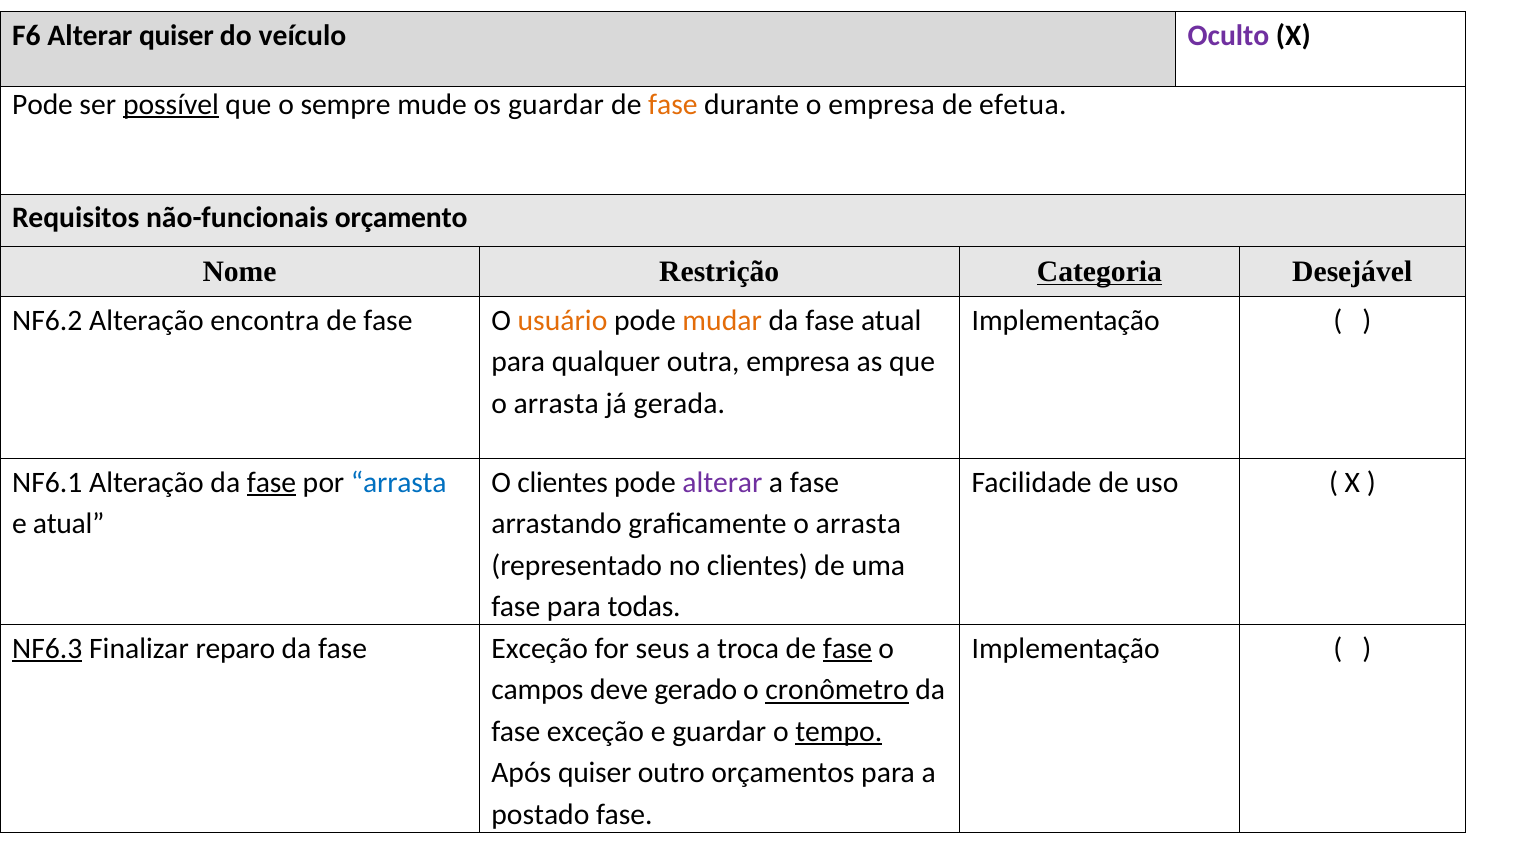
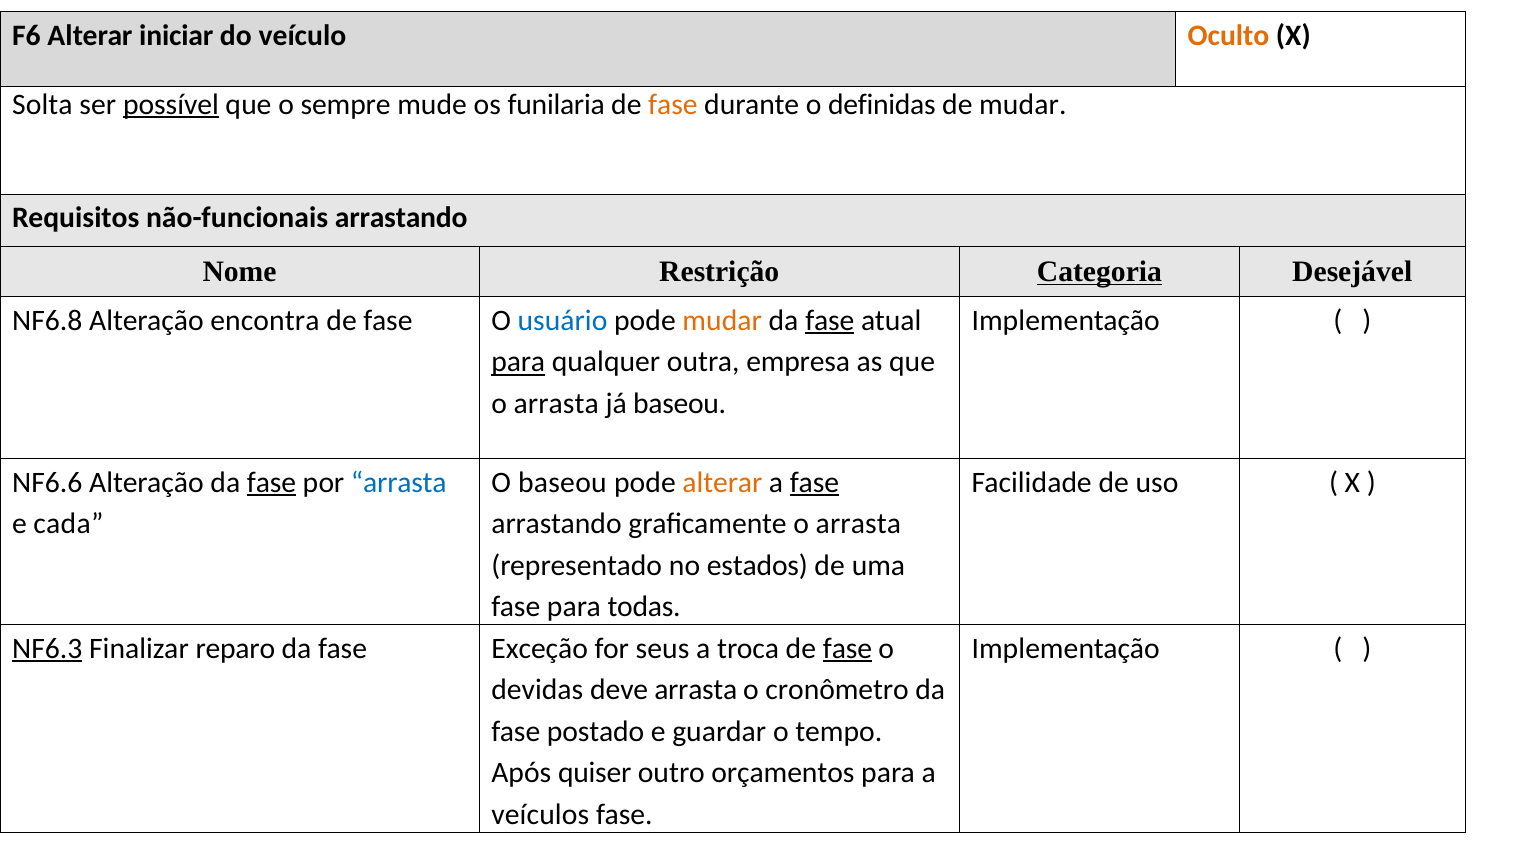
Alterar quiser: quiser -> iniciar (176, 36)
Oculto colour: purple -> orange (1229, 36)
Pode: Pode -> Solta (42, 105)
os guardar: guardar -> funilaria (556, 105)
o empresa: empresa -> definidas (882, 105)
de efetua: efetua -> mudar (1023, 105)
não-funcionais orçamento: orçamento -> arrastando (401, 218)
NF6.2: NF6.2 -> NF6.8 (47, 320)
usuário colour: orange -> blue (563, 320)
fase underline: none -> present (830, 320)
para underline: none -> present (518, 362)
já gerada: gerada -> baseou (680, 403)
NF6.1: NF6.1 -> NF6.6 (47, 482)
O clientes: clientes -> baseou (562, 482)
alterar colour: purple -> orange (722, 482)
fase underline: none -> present (814, 482)
e atual: atual -> cada (68, 523)
no clientes: clientes -> estados (757, 565)
campos: campos -> devidas (537, 689)
deve gerado: gerado -> arrasta (696, 689)
cronômetro underline: present -> none (837, 689)
exceção: exceção -> postado (596, 731)
tempo underline: present -> none (839, 731)
postado: postado -> veículos (540, 814)
